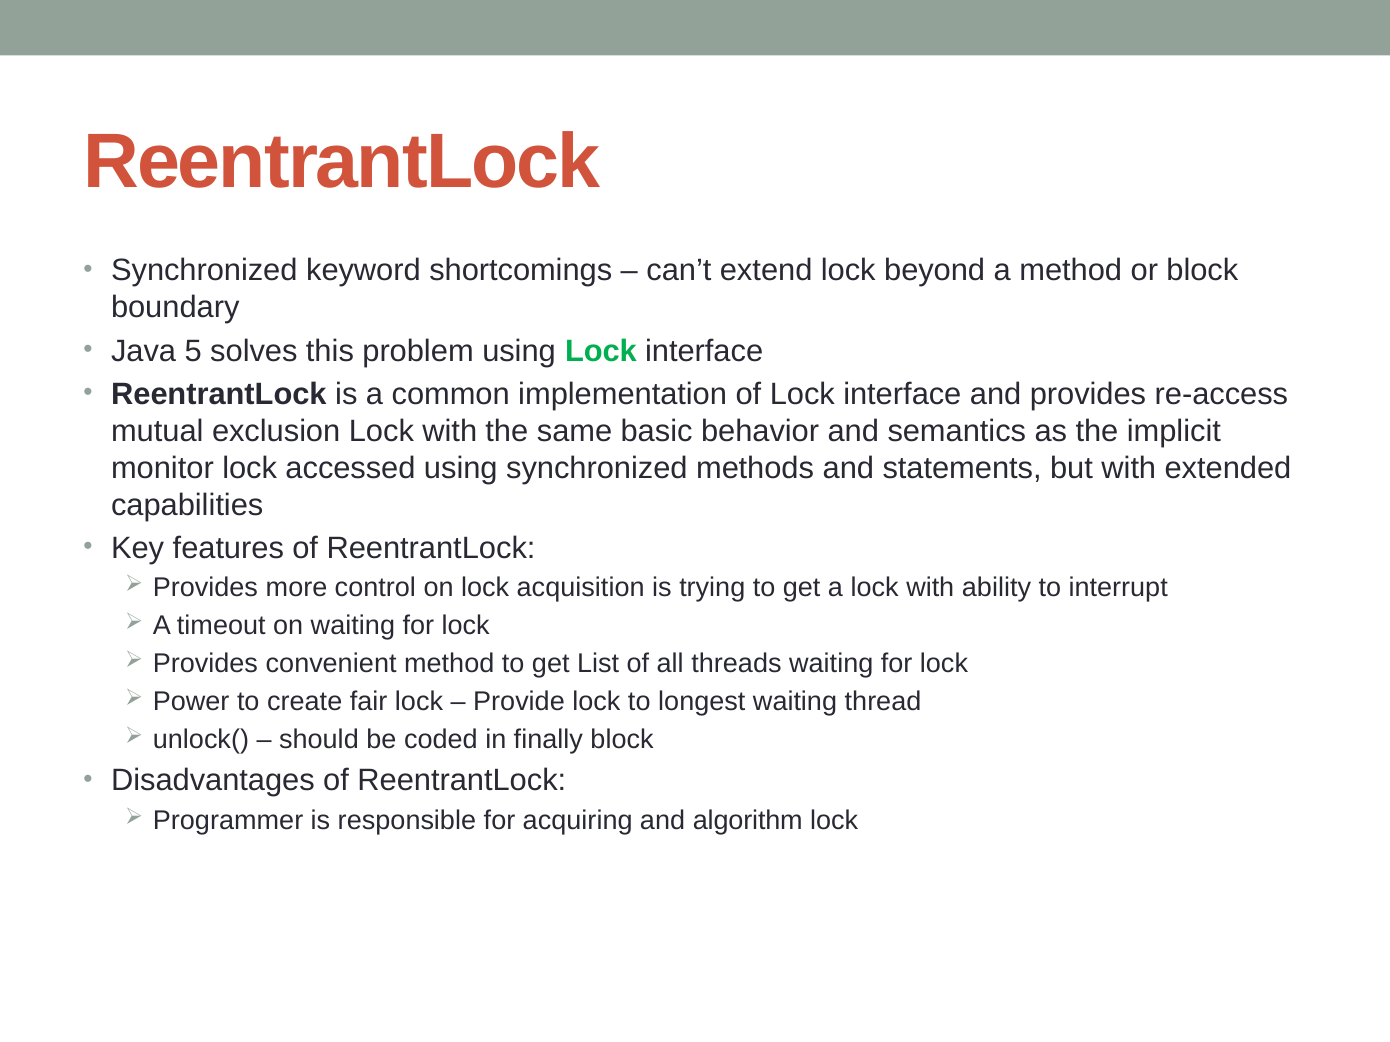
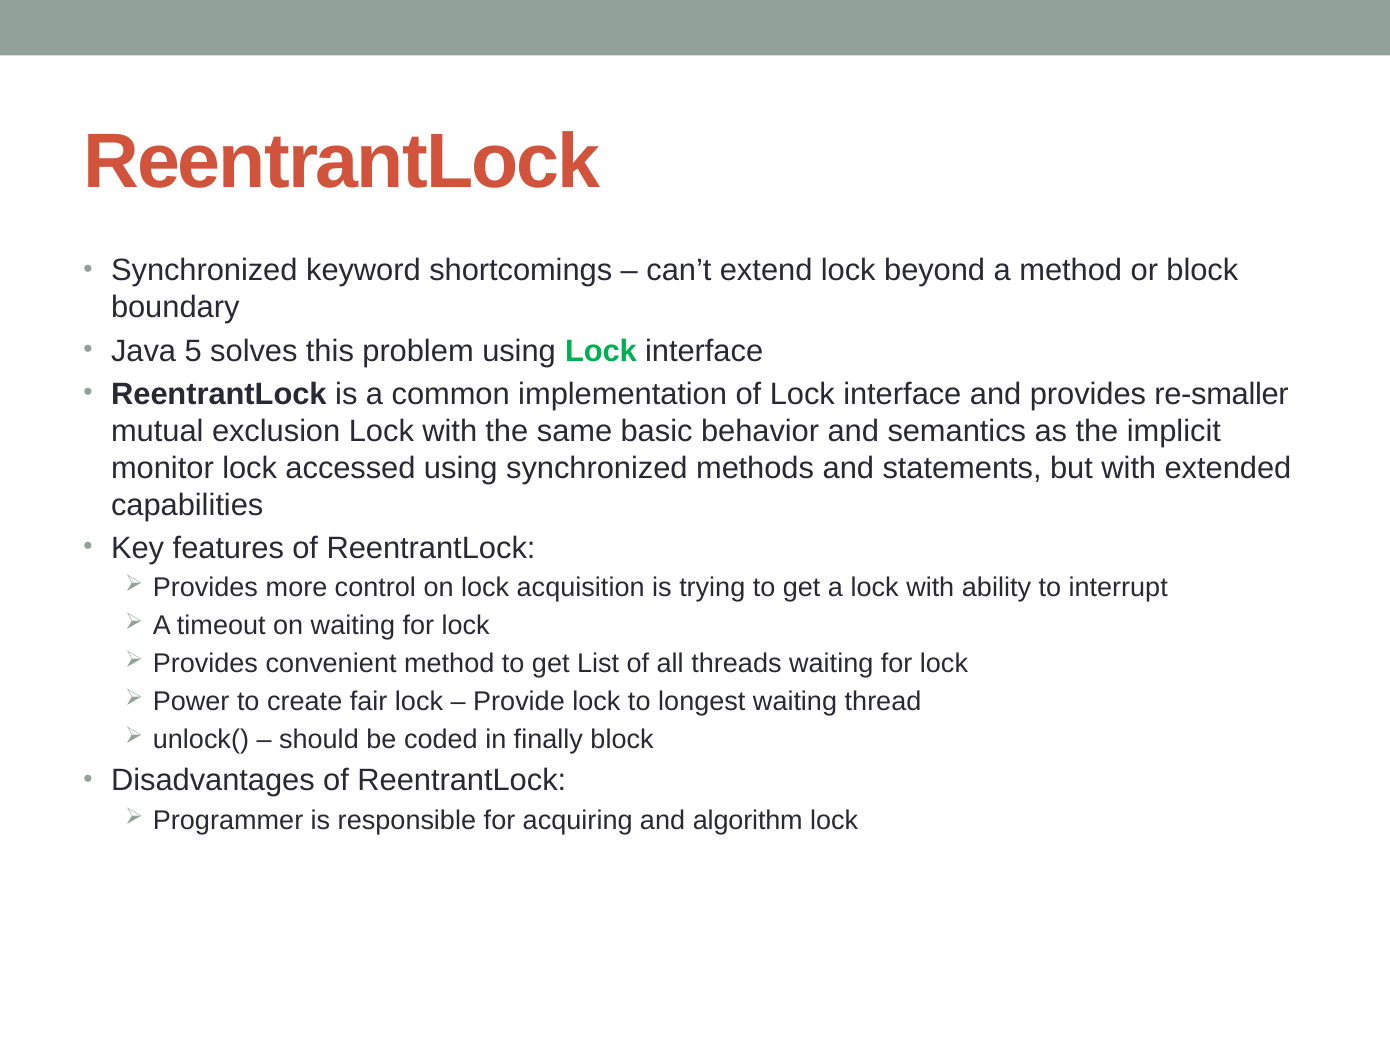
re-access: re-access -> re-smaller (1222, 394)
